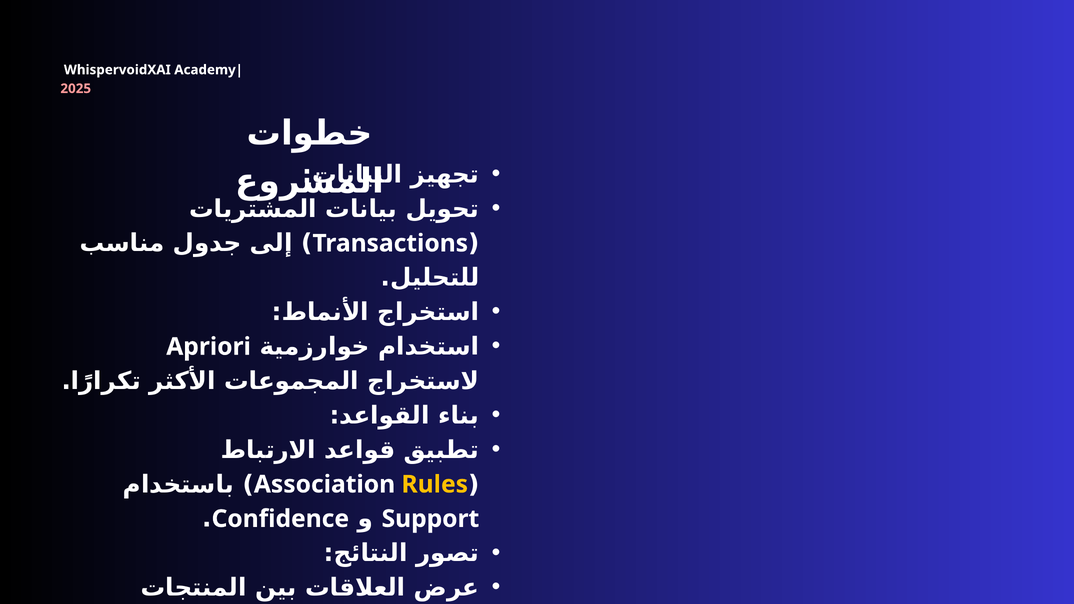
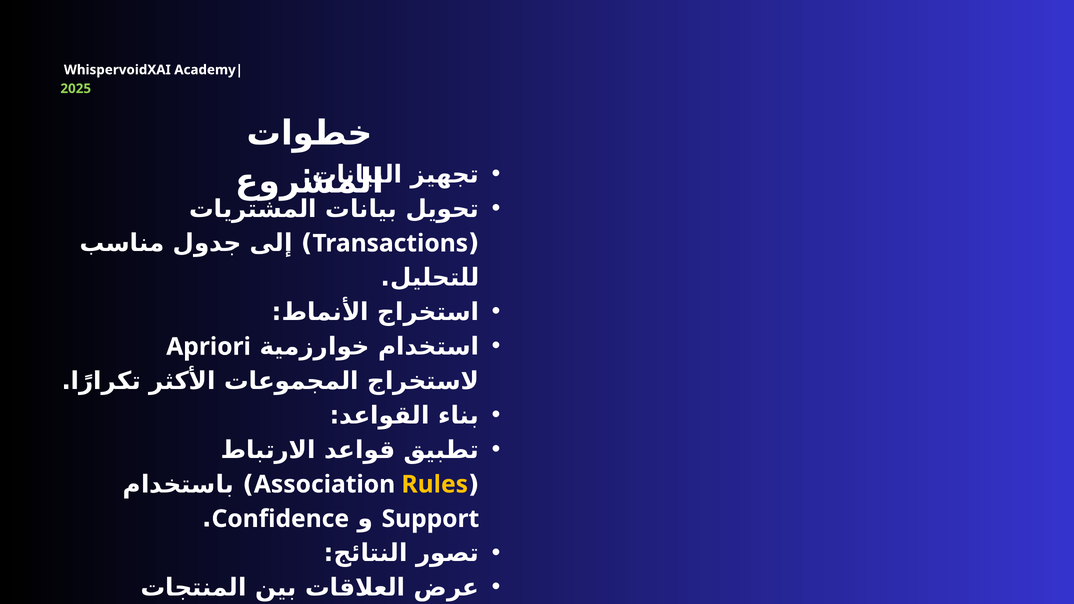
2025 colour: pink -> light green (76, 89)
